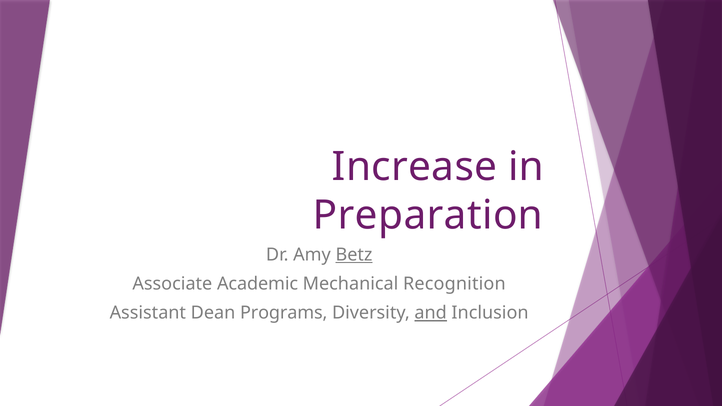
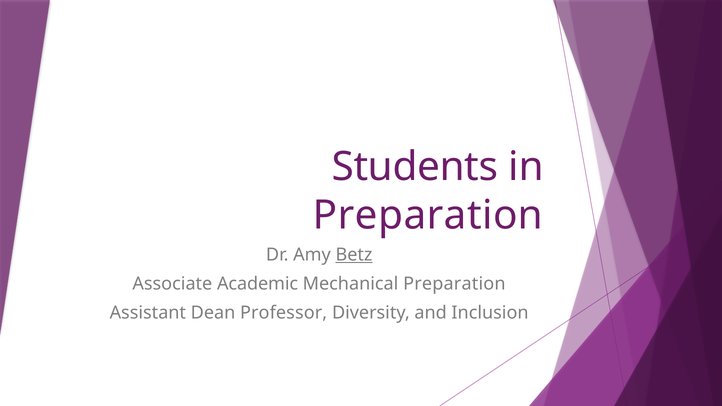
Increase: Increase -> Students (415, 167)
Mechanical Recognition: Recognition -> Preparation (454, 284)
Programs: Programs -> Professor (284, 313)
and underline: present -> none (431, 313)
